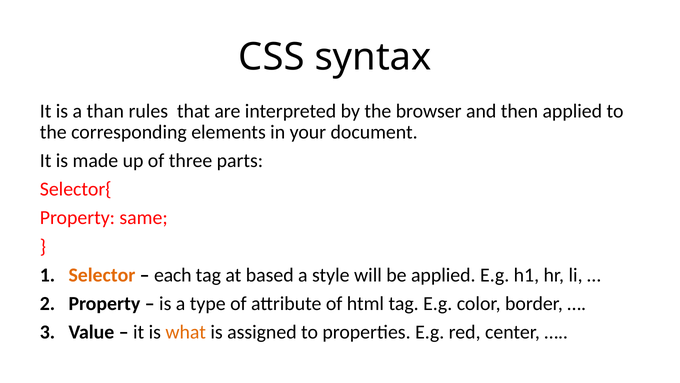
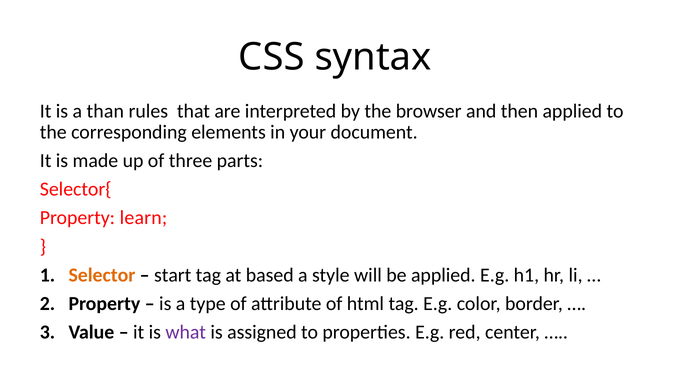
same: same -> learn (143, 218)
each: each -> start (173, 275)
what colour: orange -> purple (186, 332)
